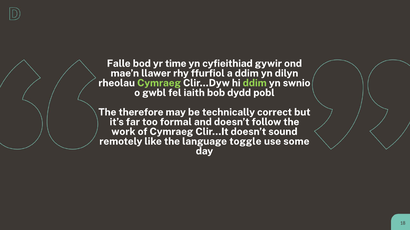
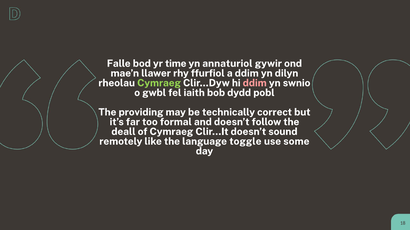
cyfieithiad: cyfieithiad -> annaturiol (227, 64)
ddim colour: light green -> pink (255, 83)
therefore: therefore -> providing (141, 112)
work: work -> deall (123, 132)
